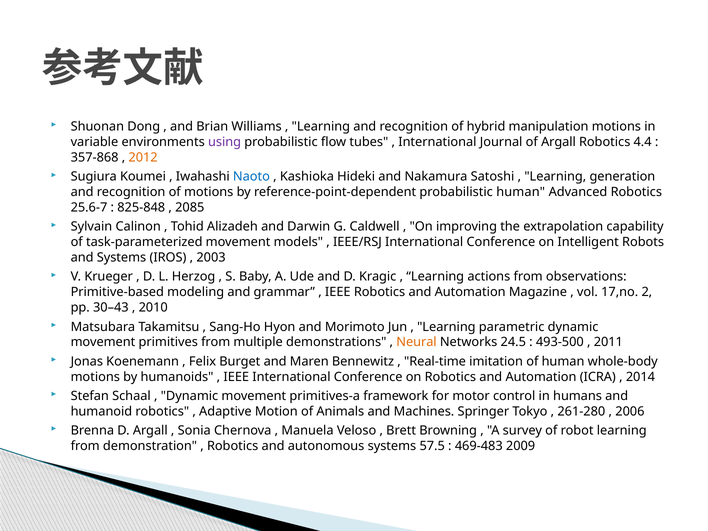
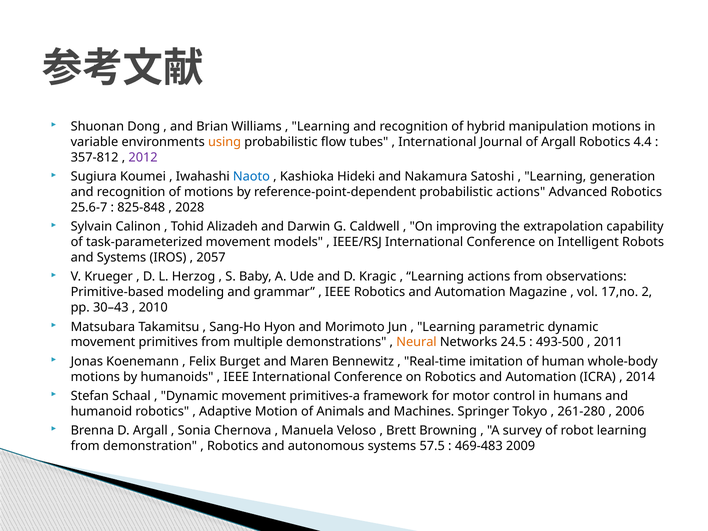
using colour: purple -> orange (225, 142)
357-868: 357-868 -> 357-812 (95, 157)
2012 colour: orange -> purple (143, 157)
probabilistic human: human -> actions (521, 192)
2085: 2085 -> 2028 (190, 207)
2003: 2003 -> 2057 (211, 257)
